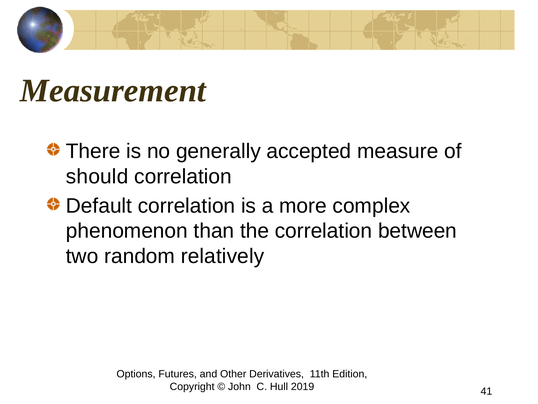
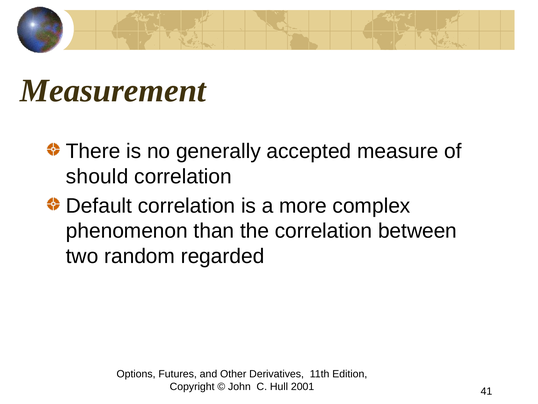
relatively: relatively -> regarded (223, 256)
2019: 2019 -> 2001 (303, 386)
